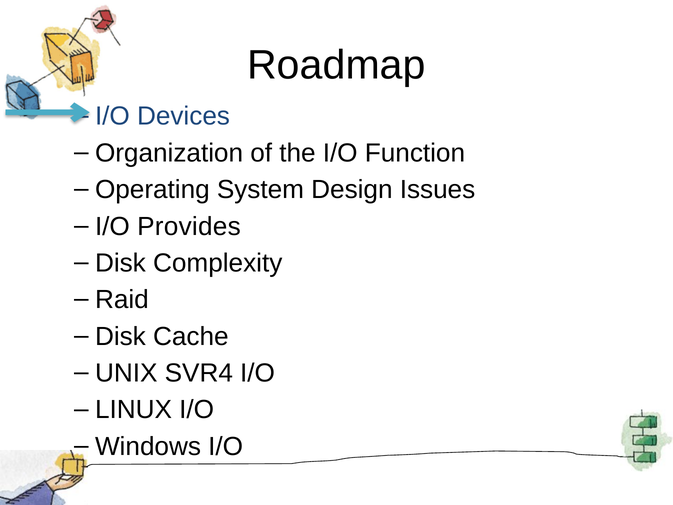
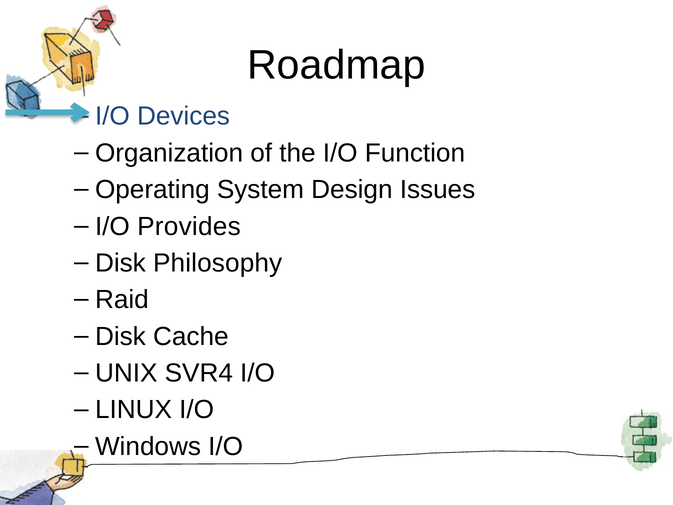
Complexity: Complexity -> Philosophy (218, 263)
